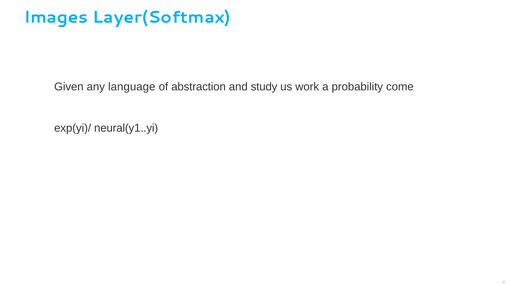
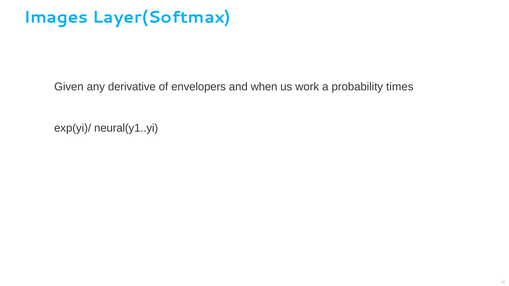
language: language -> derivative (132, 87)
abstraction: abstraction -> envelopers (199, 87)
study: study -> when (264, 87)
come: come -> times (400, 87)
